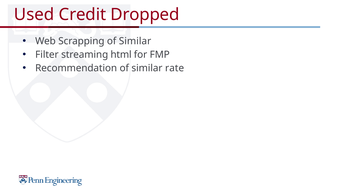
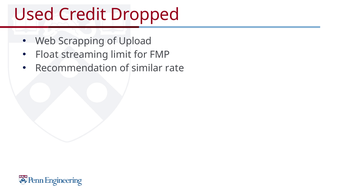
Scrapping of Similar: Similar -> Upload (135, 41)
Filter: Filter -> Float (47, 55)
html: html -> limit (121, 55)
